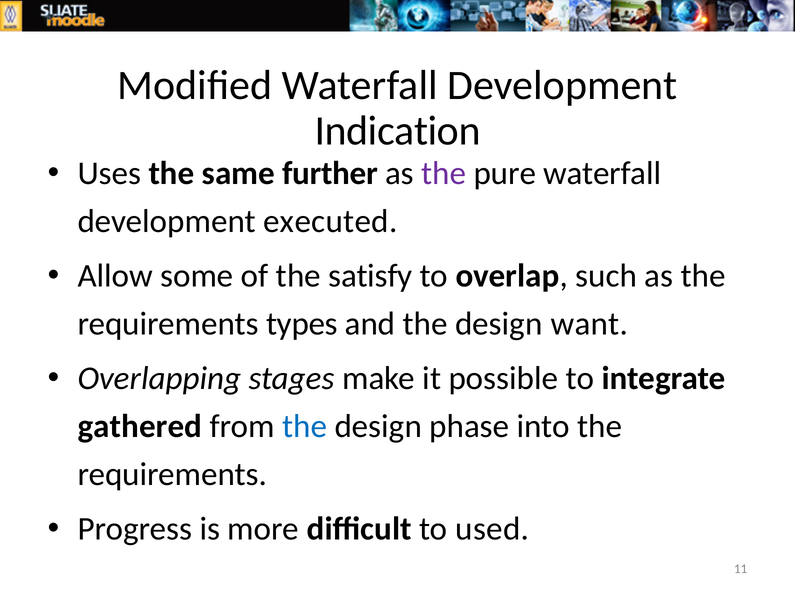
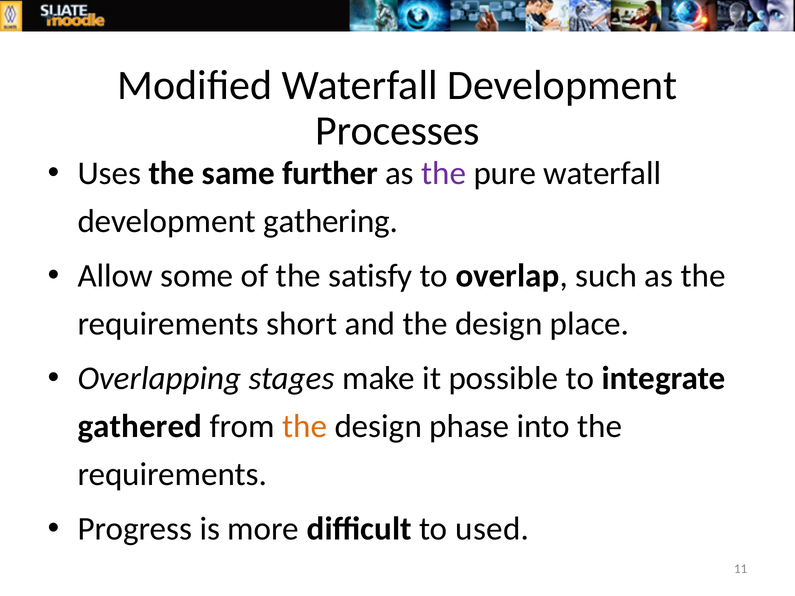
Indication: Indication -> Processes (398, 131)
executed: executed -> gathering (331, 221)
types: types -> short (302, 324)
want: want -> place (590, 324)
the colour: blue -> orange (305, 427)
